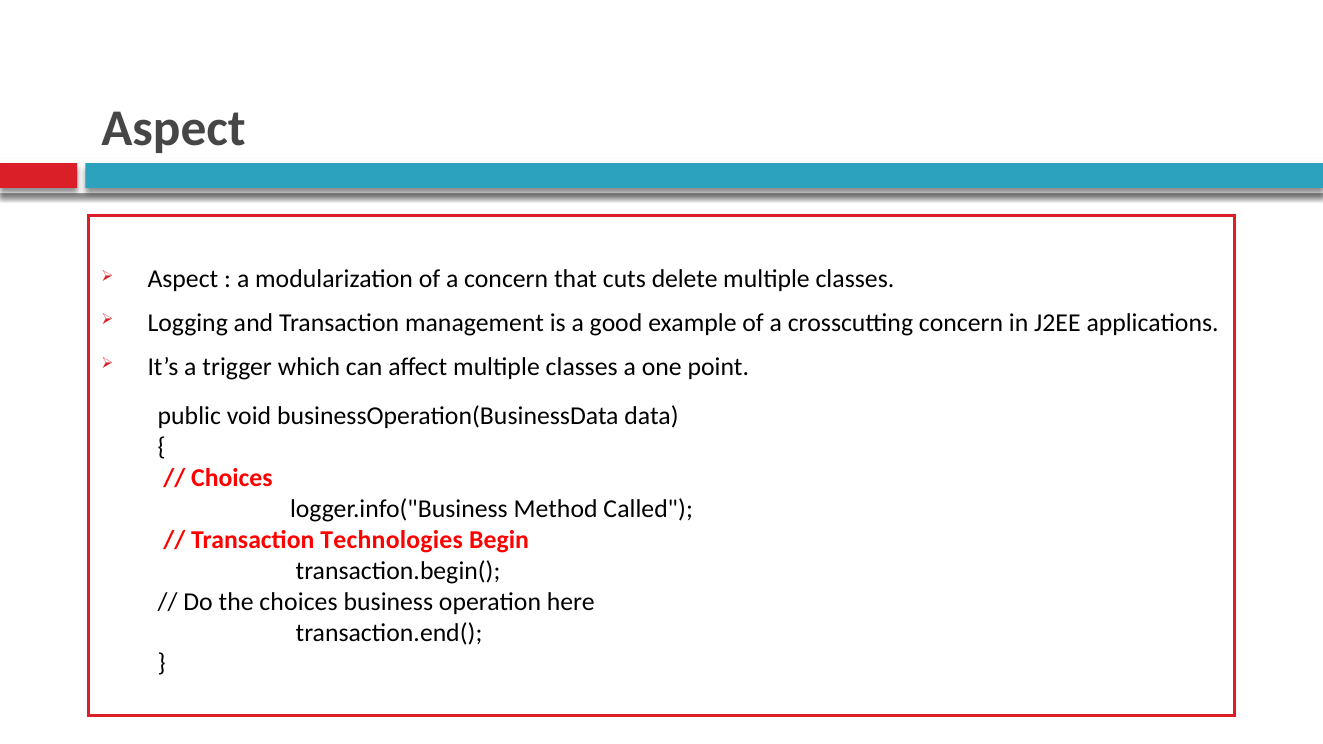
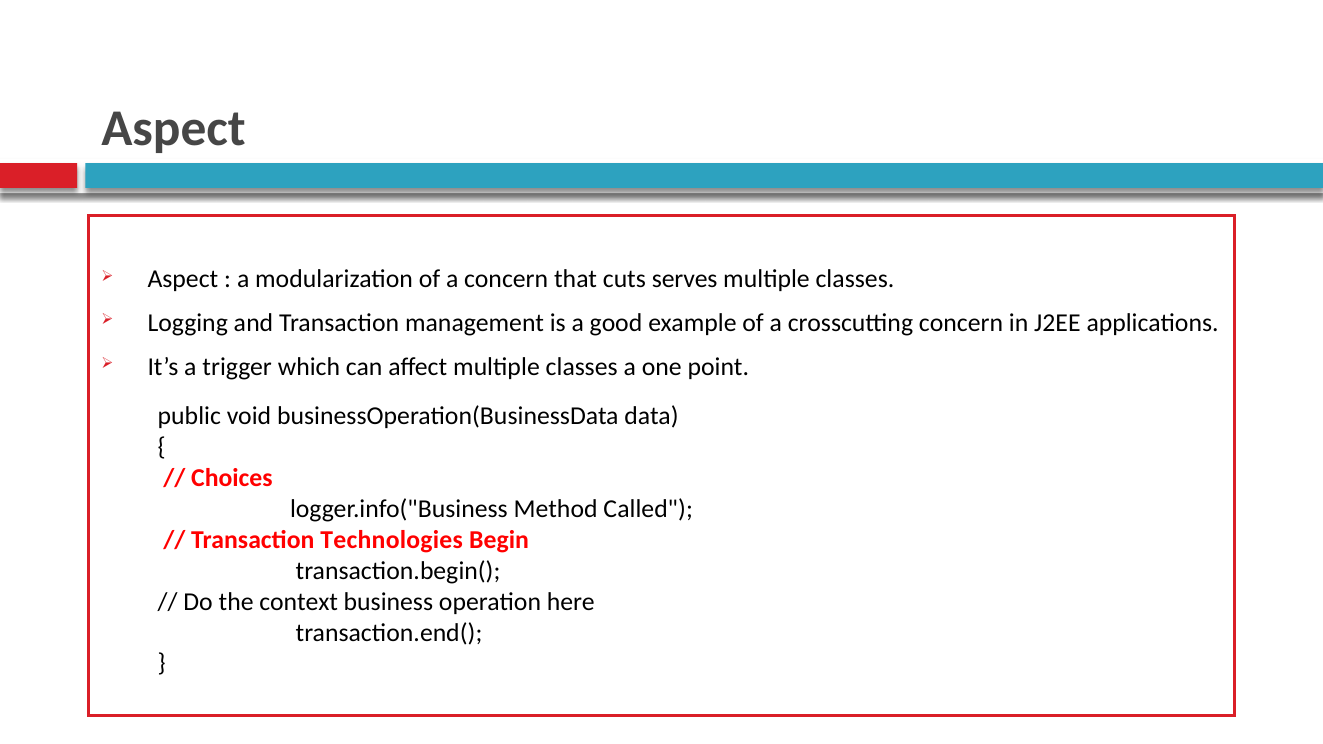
delete: delete -> serves (685, 279)
the choices: choices -> context (299, 602)
